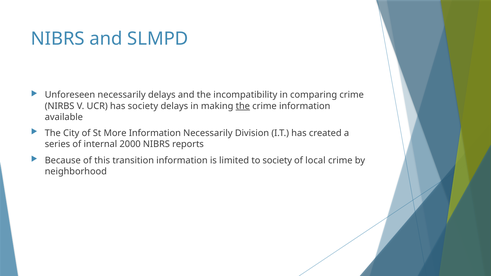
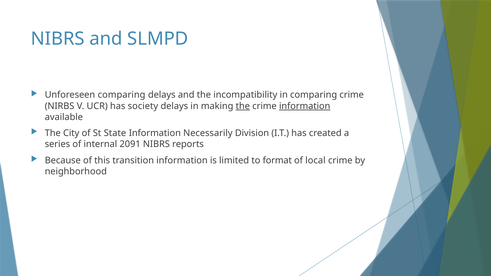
Unforeseen necessarily: necessarily -> comparing (122, 95)
information underline: none -> present (305, 106)
More: More -> State (115, 133)
2000: 2000 -> 2091 (130, 144)
to society: society -> format (277, 160)
